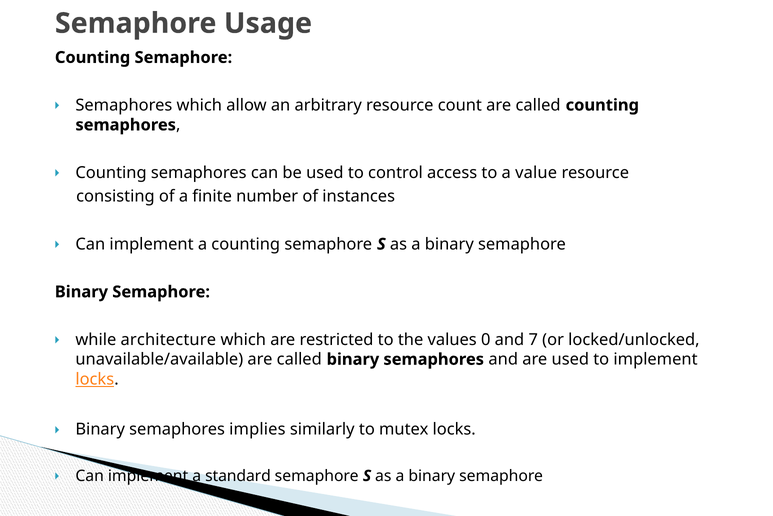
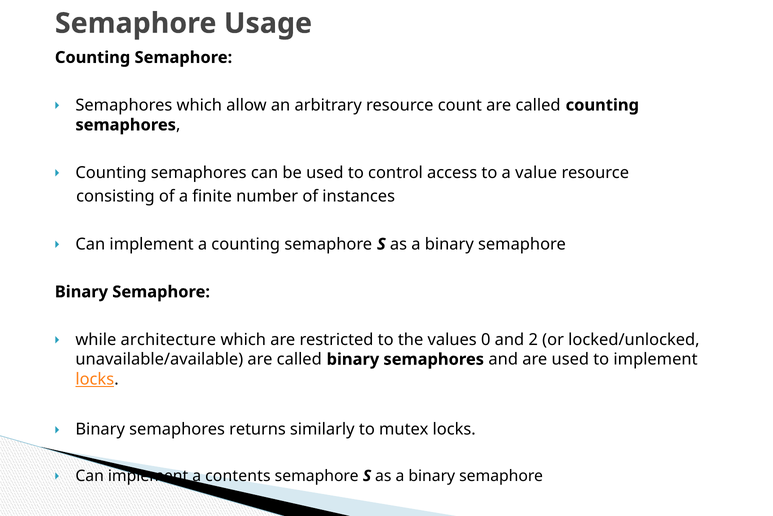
7: 7 -> 2 (533, 339)
implies: implies -> returns (257, 429)
standard: standard -> contents (238, 475)
